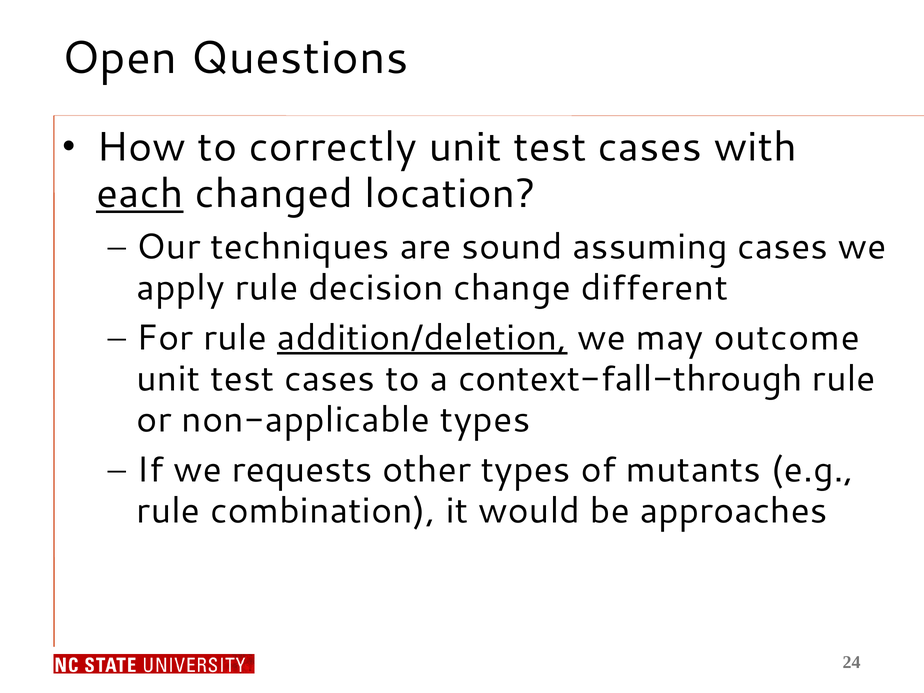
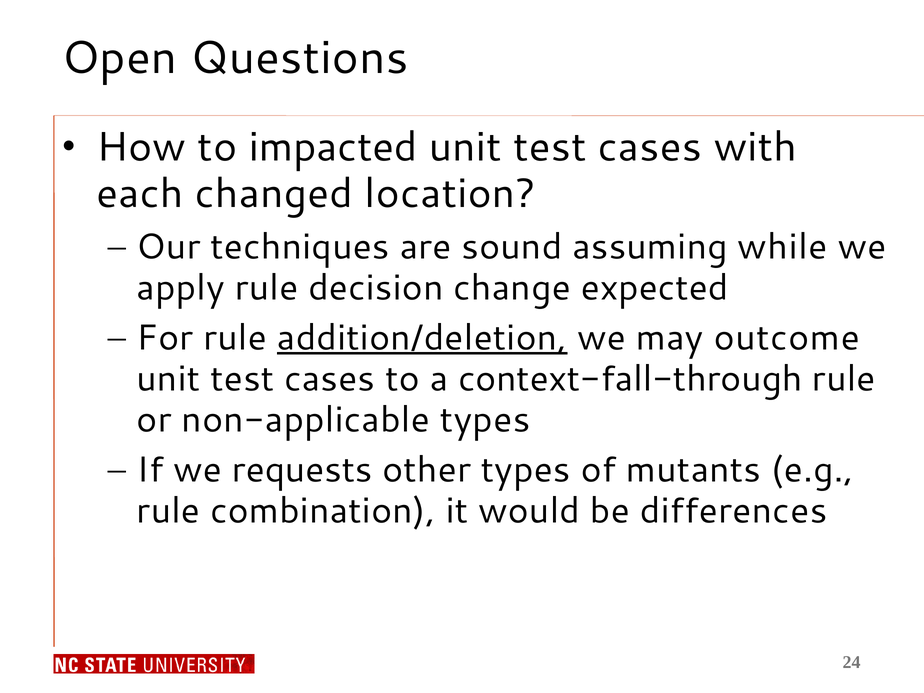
correctly: correctly -> impacted (333, 147)
each underline: present -> none (140, 194)
assuming cases: cases -> while (783, 247)
different: different -> expected (655, 288)
approaches: approaches -> differences (734, 511)
